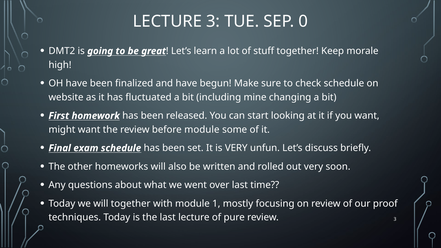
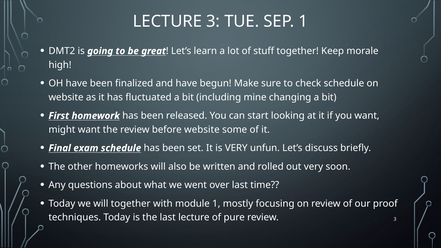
SEP 0: 0 -> 1 (303, 21)
before module: module -> website (202, 130)
